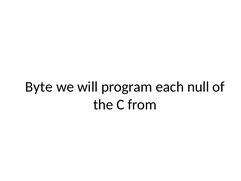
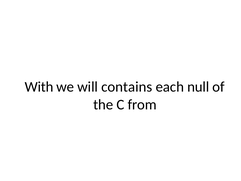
Byte: Byte -> With (39, 87)
program: program -> contains (127, 87)
